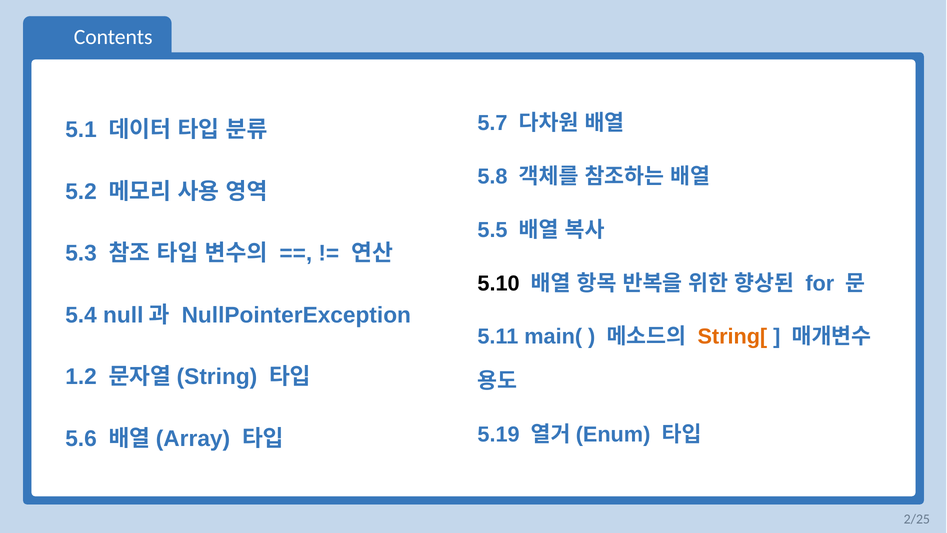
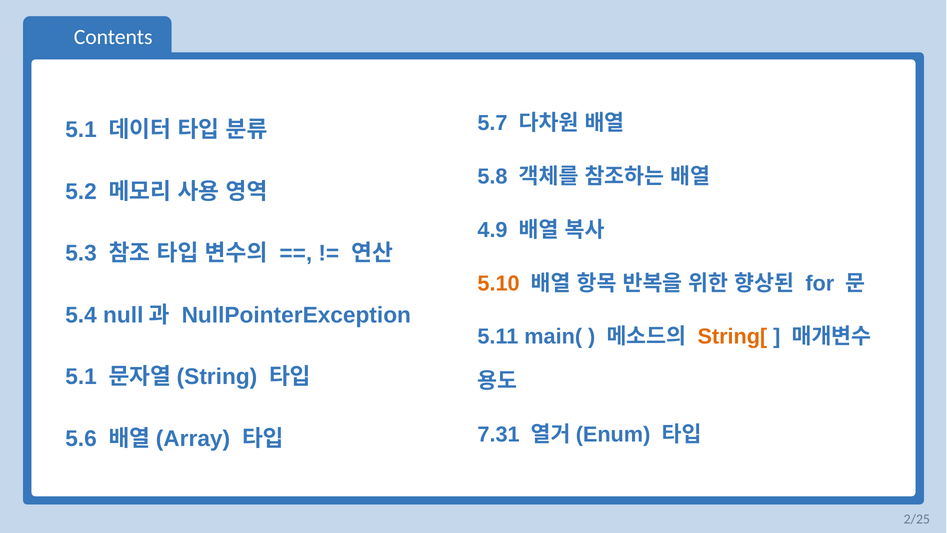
5.5: 5.5 -> 4.9 (493, 230)
5.10 colour: black -> orange (499, 283)
1.2: 1.2 -> 5.1 (81, 377)
5.19: 5.19 -> 7.31 (499, 434)
